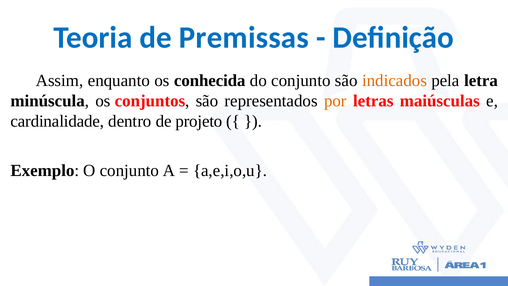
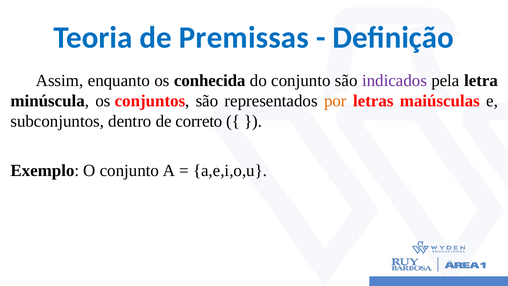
indicados colour: orange -> purple (394, 81)
cardinalidade: cardinalidade -> subconjuntos (57, 121)
projeto: projeto -> correto (199, 121)
